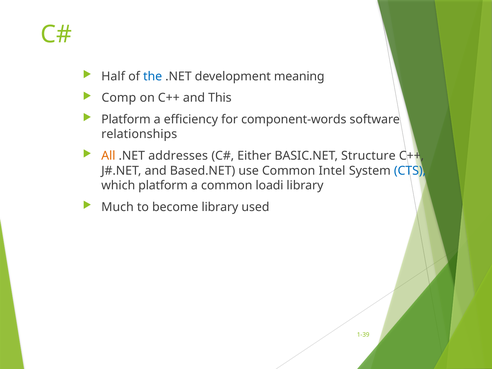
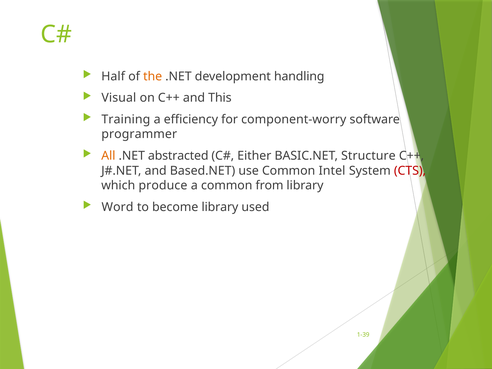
the colour: blue -> orange (153, 76)
meaning: meaning -> handling (299, 76)
Comp: Comp -> Visual (119, 98)
Platform: Platform -> Training (126, 120)
component-words: component-words -> component-worry (294, 120)
relationships: relationships -> programmer (139, 134)
addresses: addresses -> abstracted (178, 156)
CTS colour: blue -> red (410, 171)
which platform: platform -> produce (163, 185)
loadi: loadi -> from (270, 185)
Much: Much -> Word (117, 207)
